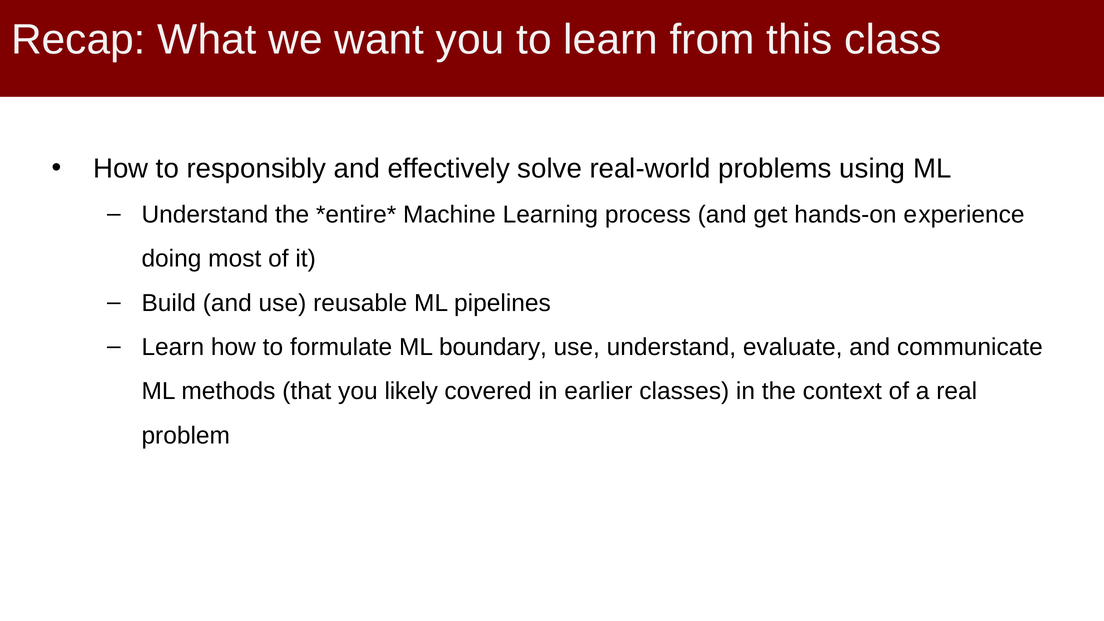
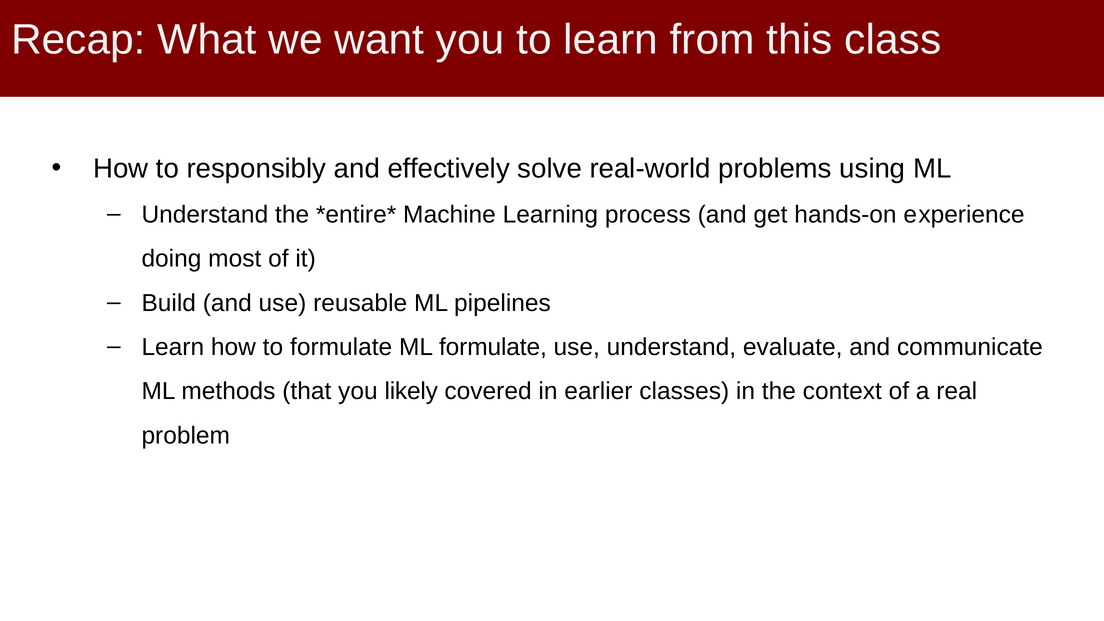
ML boundary: boundary -> formulate (493, 347)
